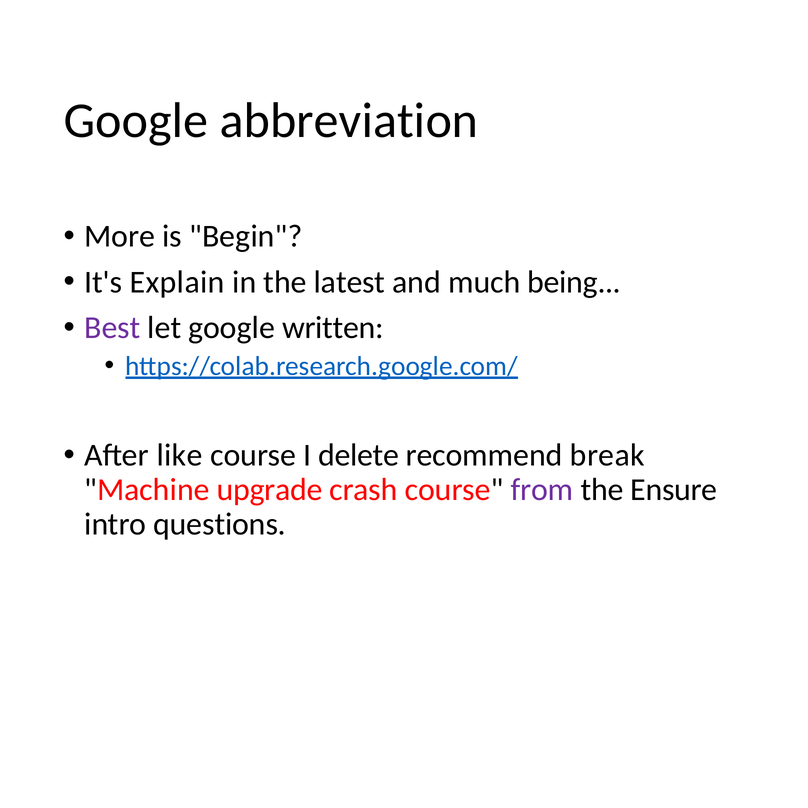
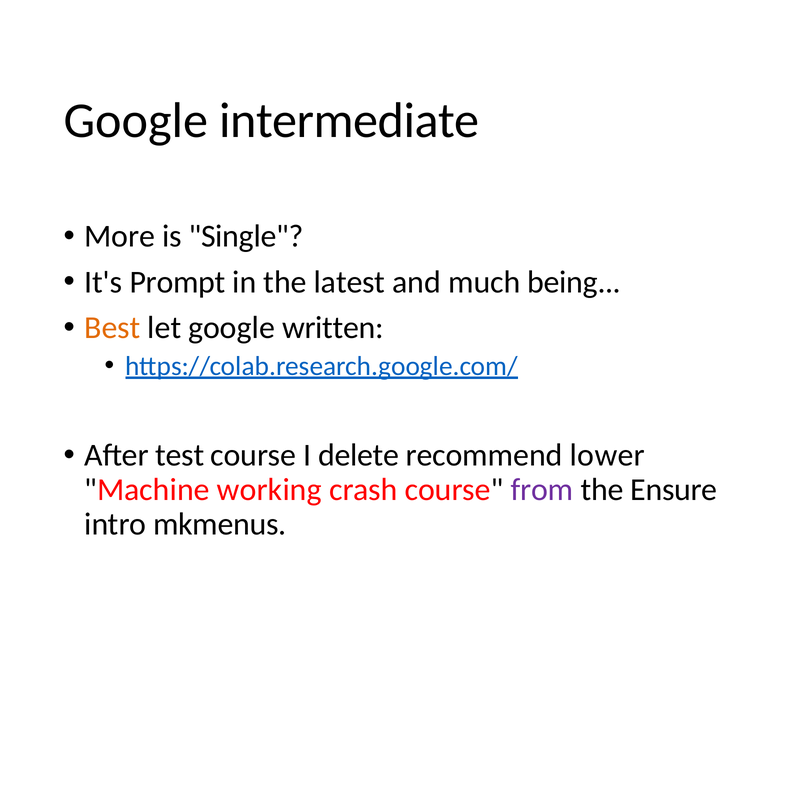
abbreviation: abbreviation -> intermediate (349, 121)
Begin: Begin -> Single (246, 236)
Explain: Explain -> Prompt (177, 282)
Best colour: purple -> orange (112, 328)
like: like -> test (180, 455)
break: break -> lower (607, 455)
upgrade: upgrade -> working (269, 490)
questions: questions -> mkmenus (220, 524)
